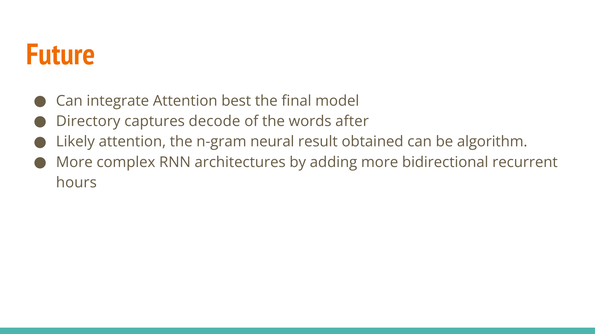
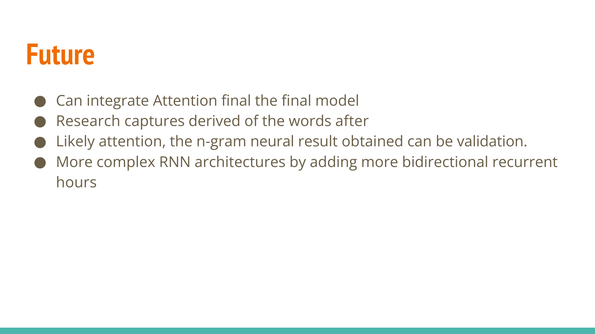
Attention best: best -> final (236, 101)
Directory: Directory -> Research (88, 122)
decode: decode -> derived (215, 122)
algorithm: algorithm -> validation (492, 142)
